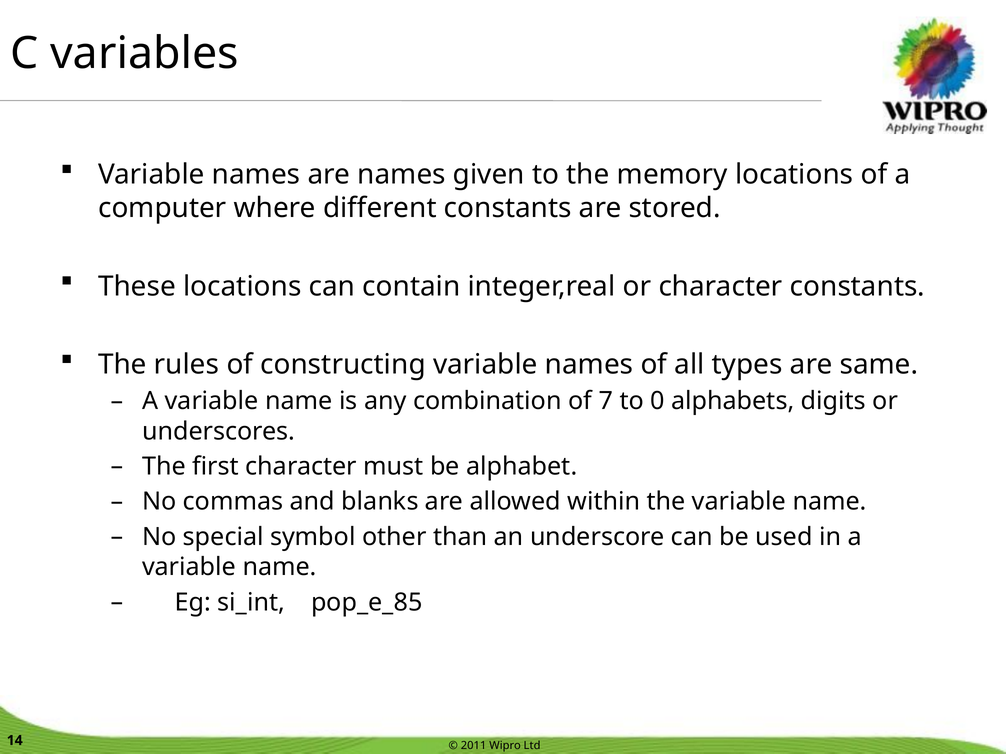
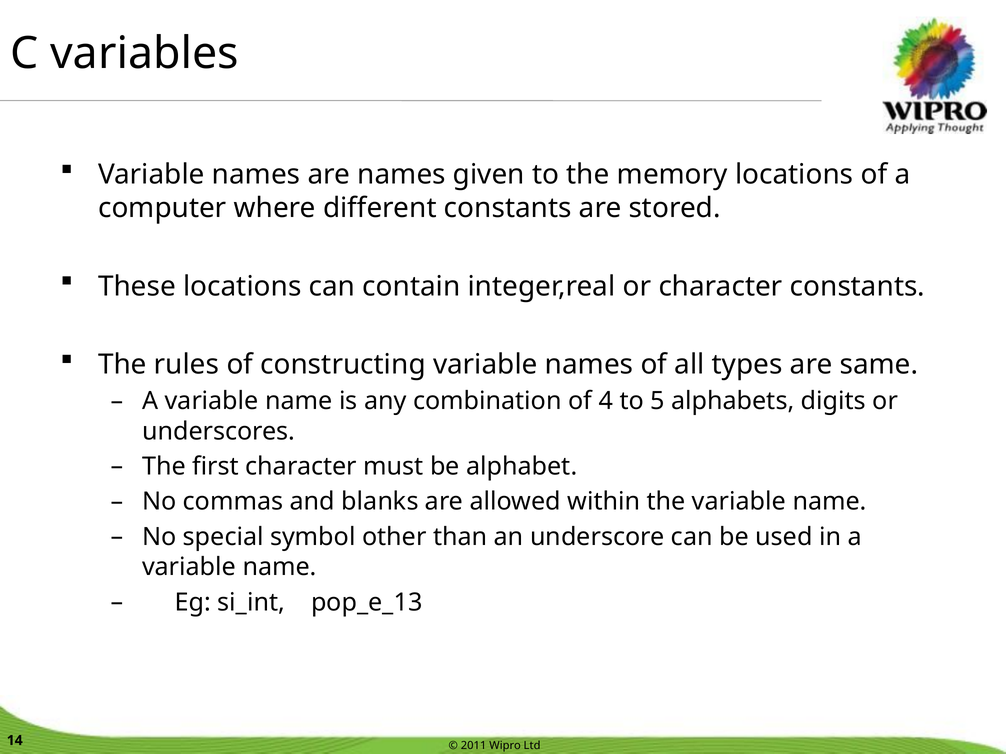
7: 7 -> 4 (606, 401)
0: 0 -> 5 (658, 401)
pop_e_85: pop_e_85 -> pop_e_13 (367, 603)
